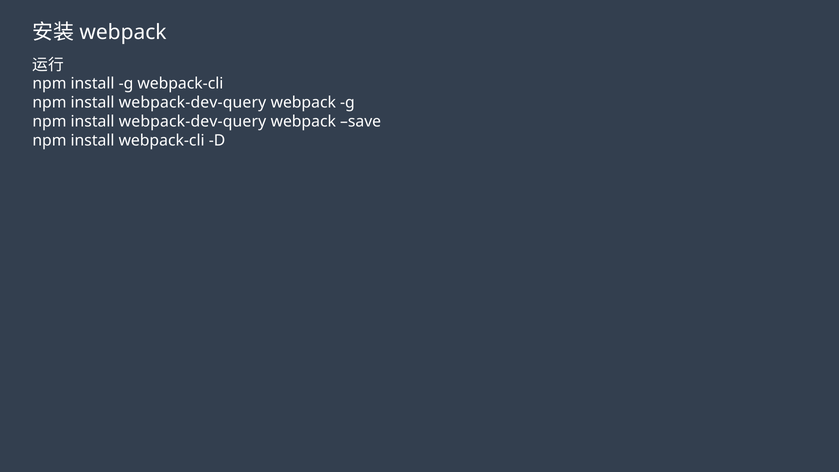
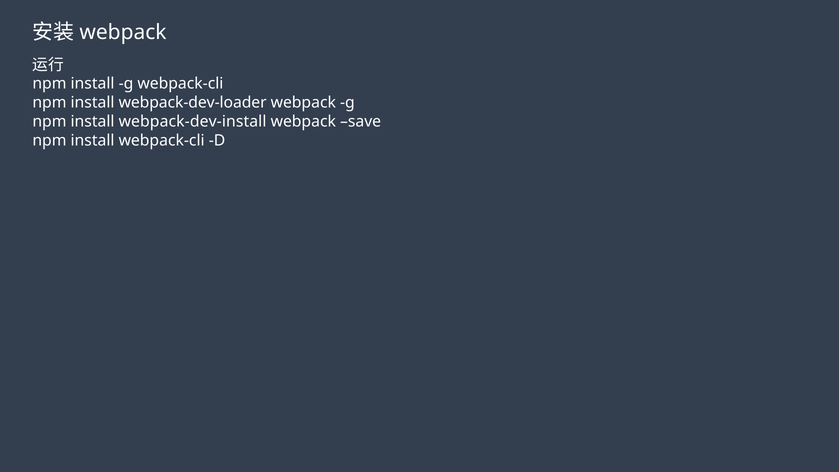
webpack-dev-query: webpack-dev-query -> webpack-dev-loader (193, 103)
webpack-dev-query: webpack-dev-query -> webpack-dev-install (193, 122)
